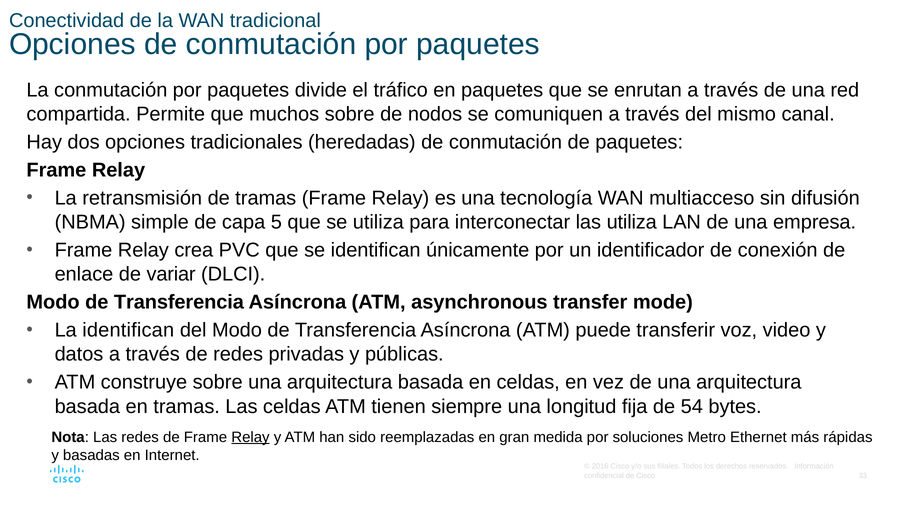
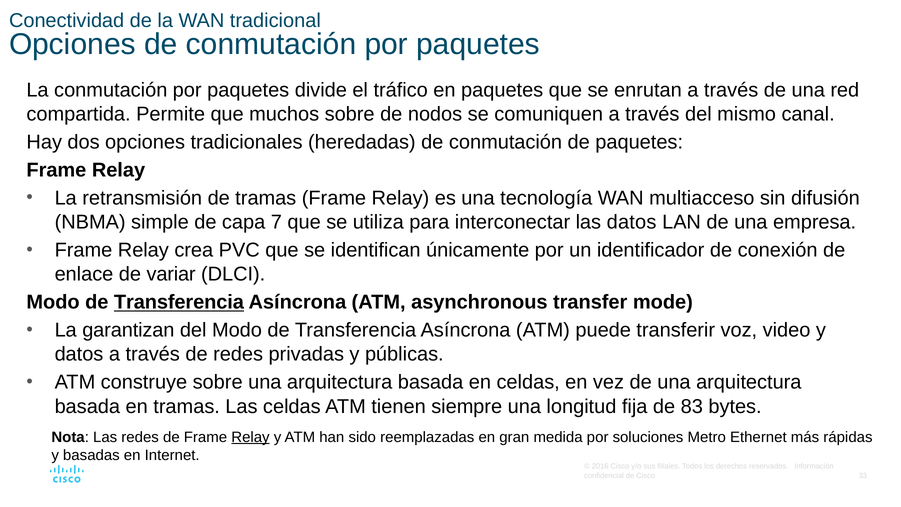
5: 5 -> 7 (276, 222)
las utiliza: utiliza -> datos (632, 222)
Transferencia underline: none -> present (179, 302)
La identifican: identifican -> garantizan (128, 330)
54: 54 -> 83 (692, 406)
